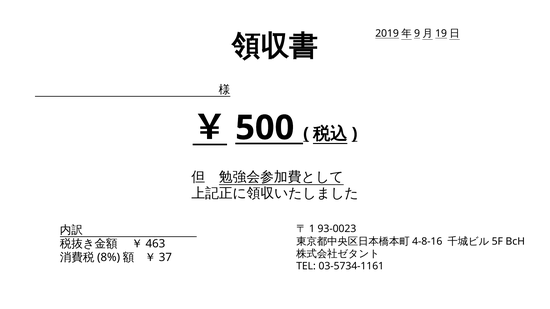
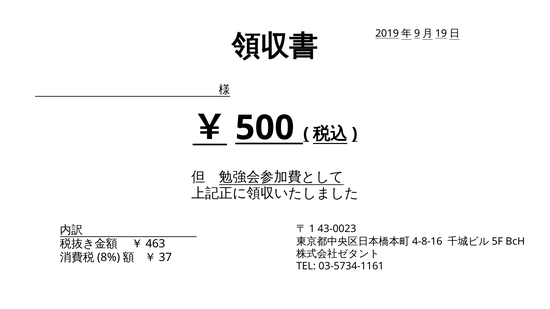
93-0023: 93-0023 -> 43-0023 (337, 229)
